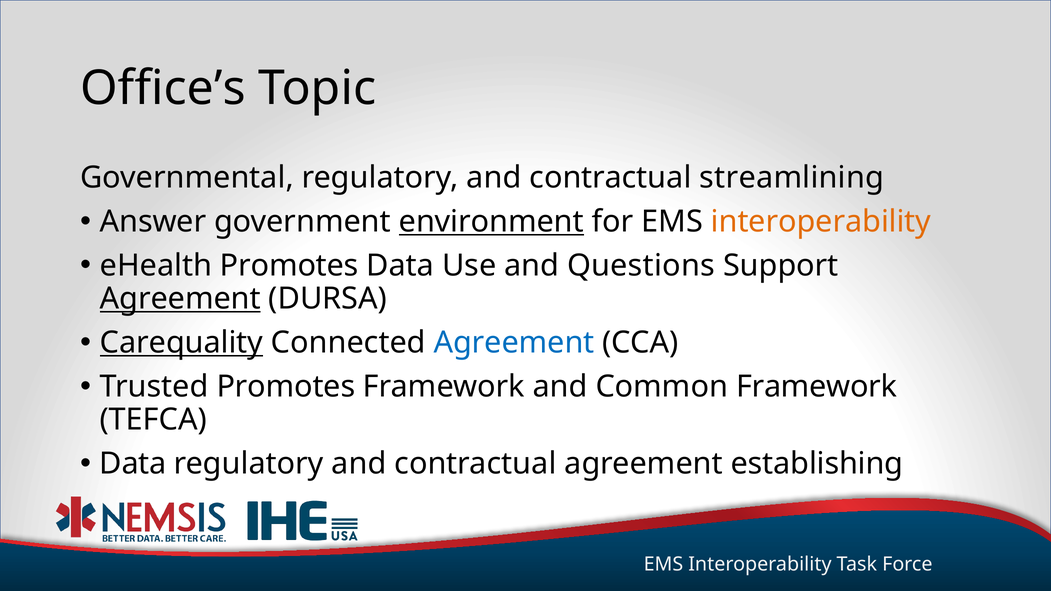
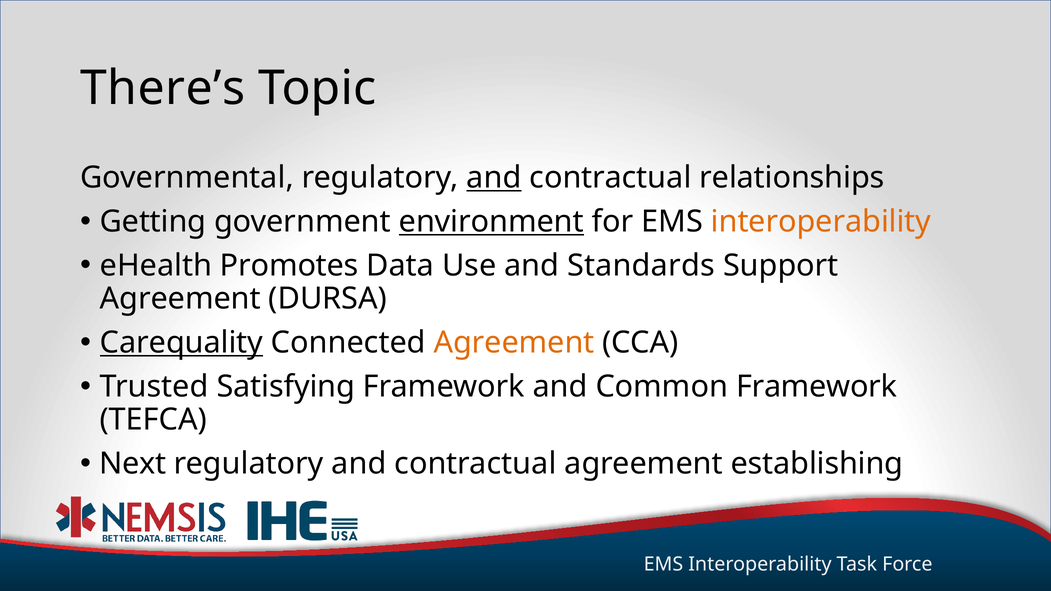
Office’s: Office’s -> There’s (163, 88)
and underline: none -> present (494, 178)
streamlining: streamlining -> relationships (792, 178)
Answer: Answer -> Getting (153, 222)
Questions: Questions -> Standards (641, 266)
Agreement underline: present -> none (180, 299)
Agreement colour: blue -> orange (514, 343)
Trusted Promotes: Promotes -> Satisfying (286, 387)
Data: Data -> Next (133, 464)
